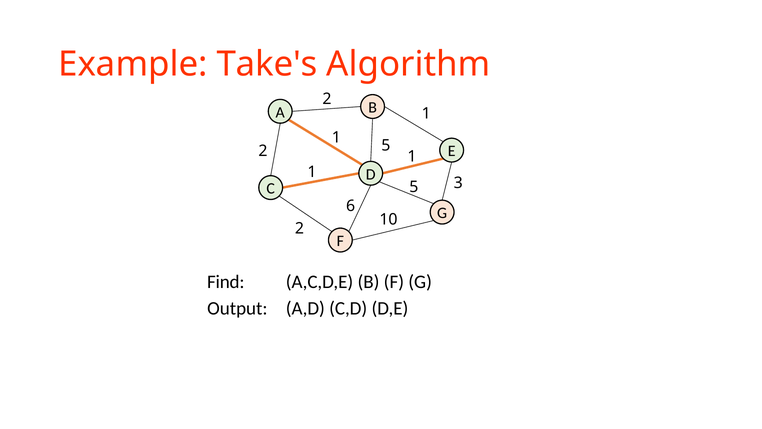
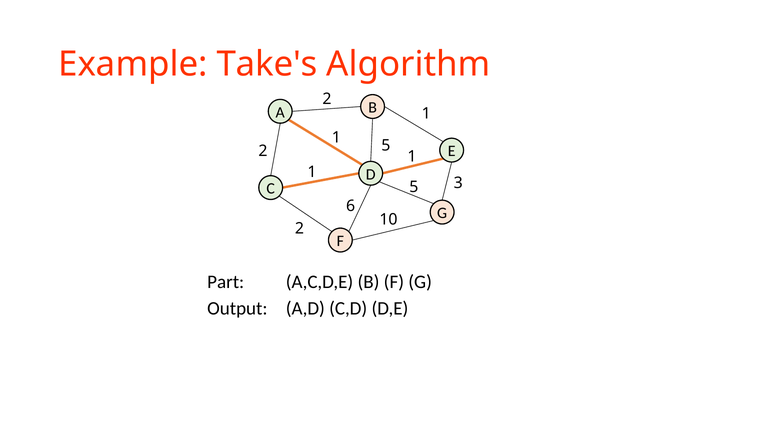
Find: Find -> Part (226, 282)
